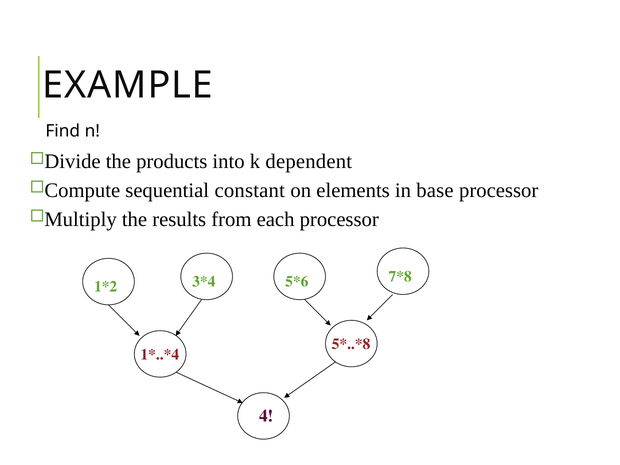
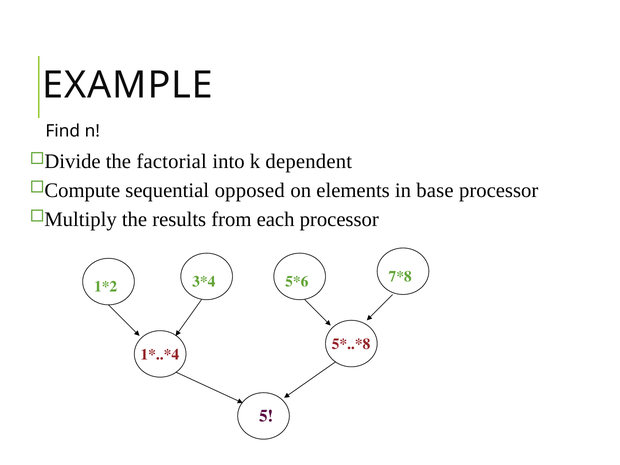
products: products -> factorial (172, 162)
constant: constant -> opposed (250, 190)
4: 4 -> 5 (266, 416)
